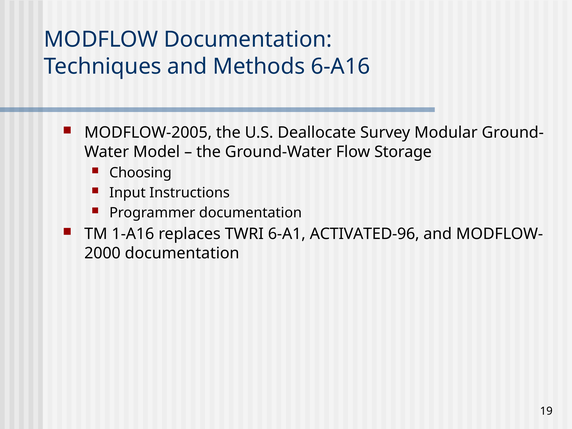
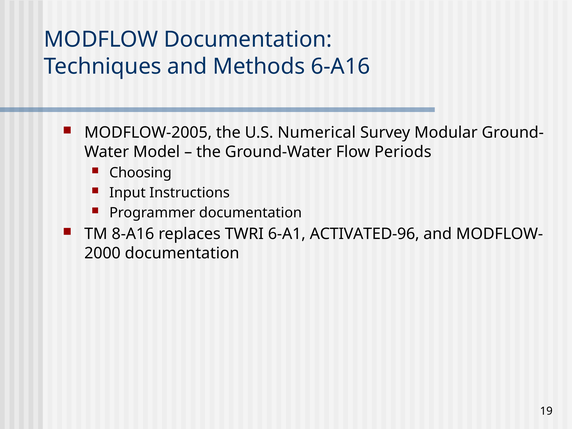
Deallocate: Deallocate -> Numerical (317, 133)
Storage: Storage -> Periods (403, 152)
1-A16: 1-A16 -> 8-A16 (133, 234)
